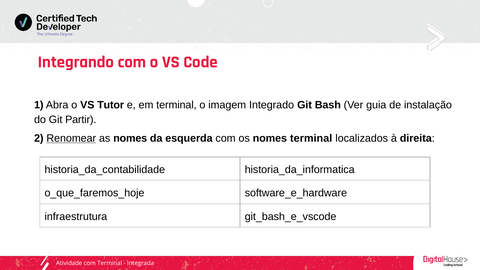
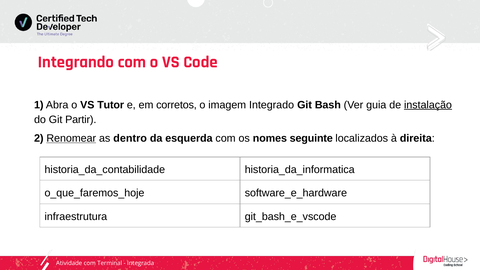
em terminal: terminal -> corretos (176, 105)
instalação underline: none -> present (428, 105)
as nomes: nomes -> dentro (130, 138)
nomes terminal: terminal -> seguinte (311, 138)
